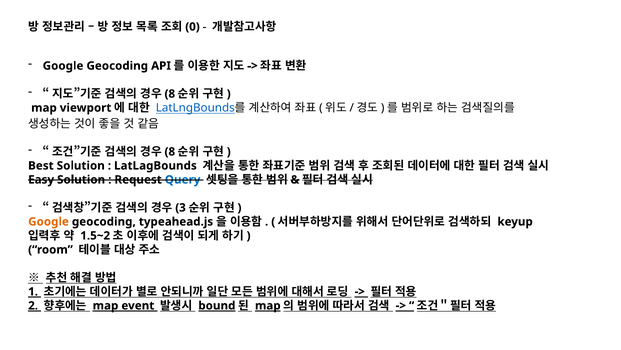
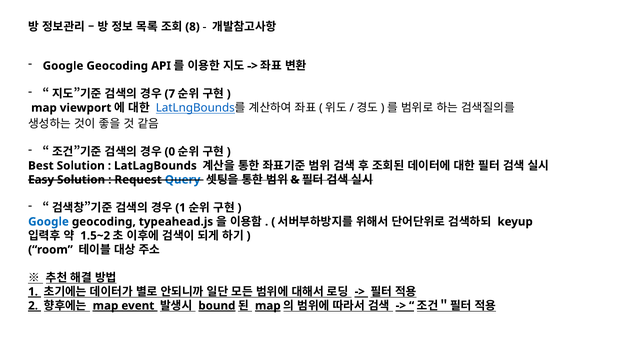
0: 0 -> 8 (192, 27)
8: 8 -> 7 (170, 94)
8: 8 -> 0 (170, 151)
3: 3 -> 1 (181, 207)
Google colour: orange -> blue (48, 221)
